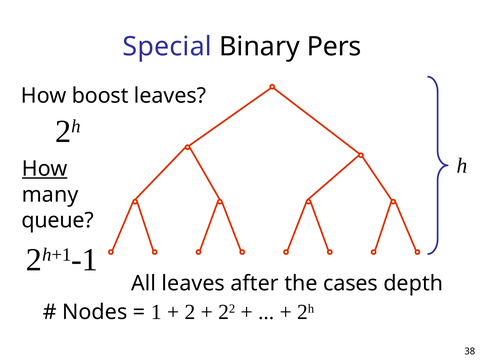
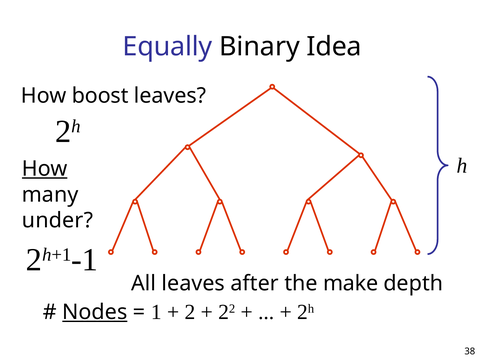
Special: Special -> Equally (167, 47)
Pers: Pers -> Idea (334, 47)
queue: queue -> under (57, 221)
cases: cases -> make (351, 283)
Nodes underline: none -> present (95, 312)
